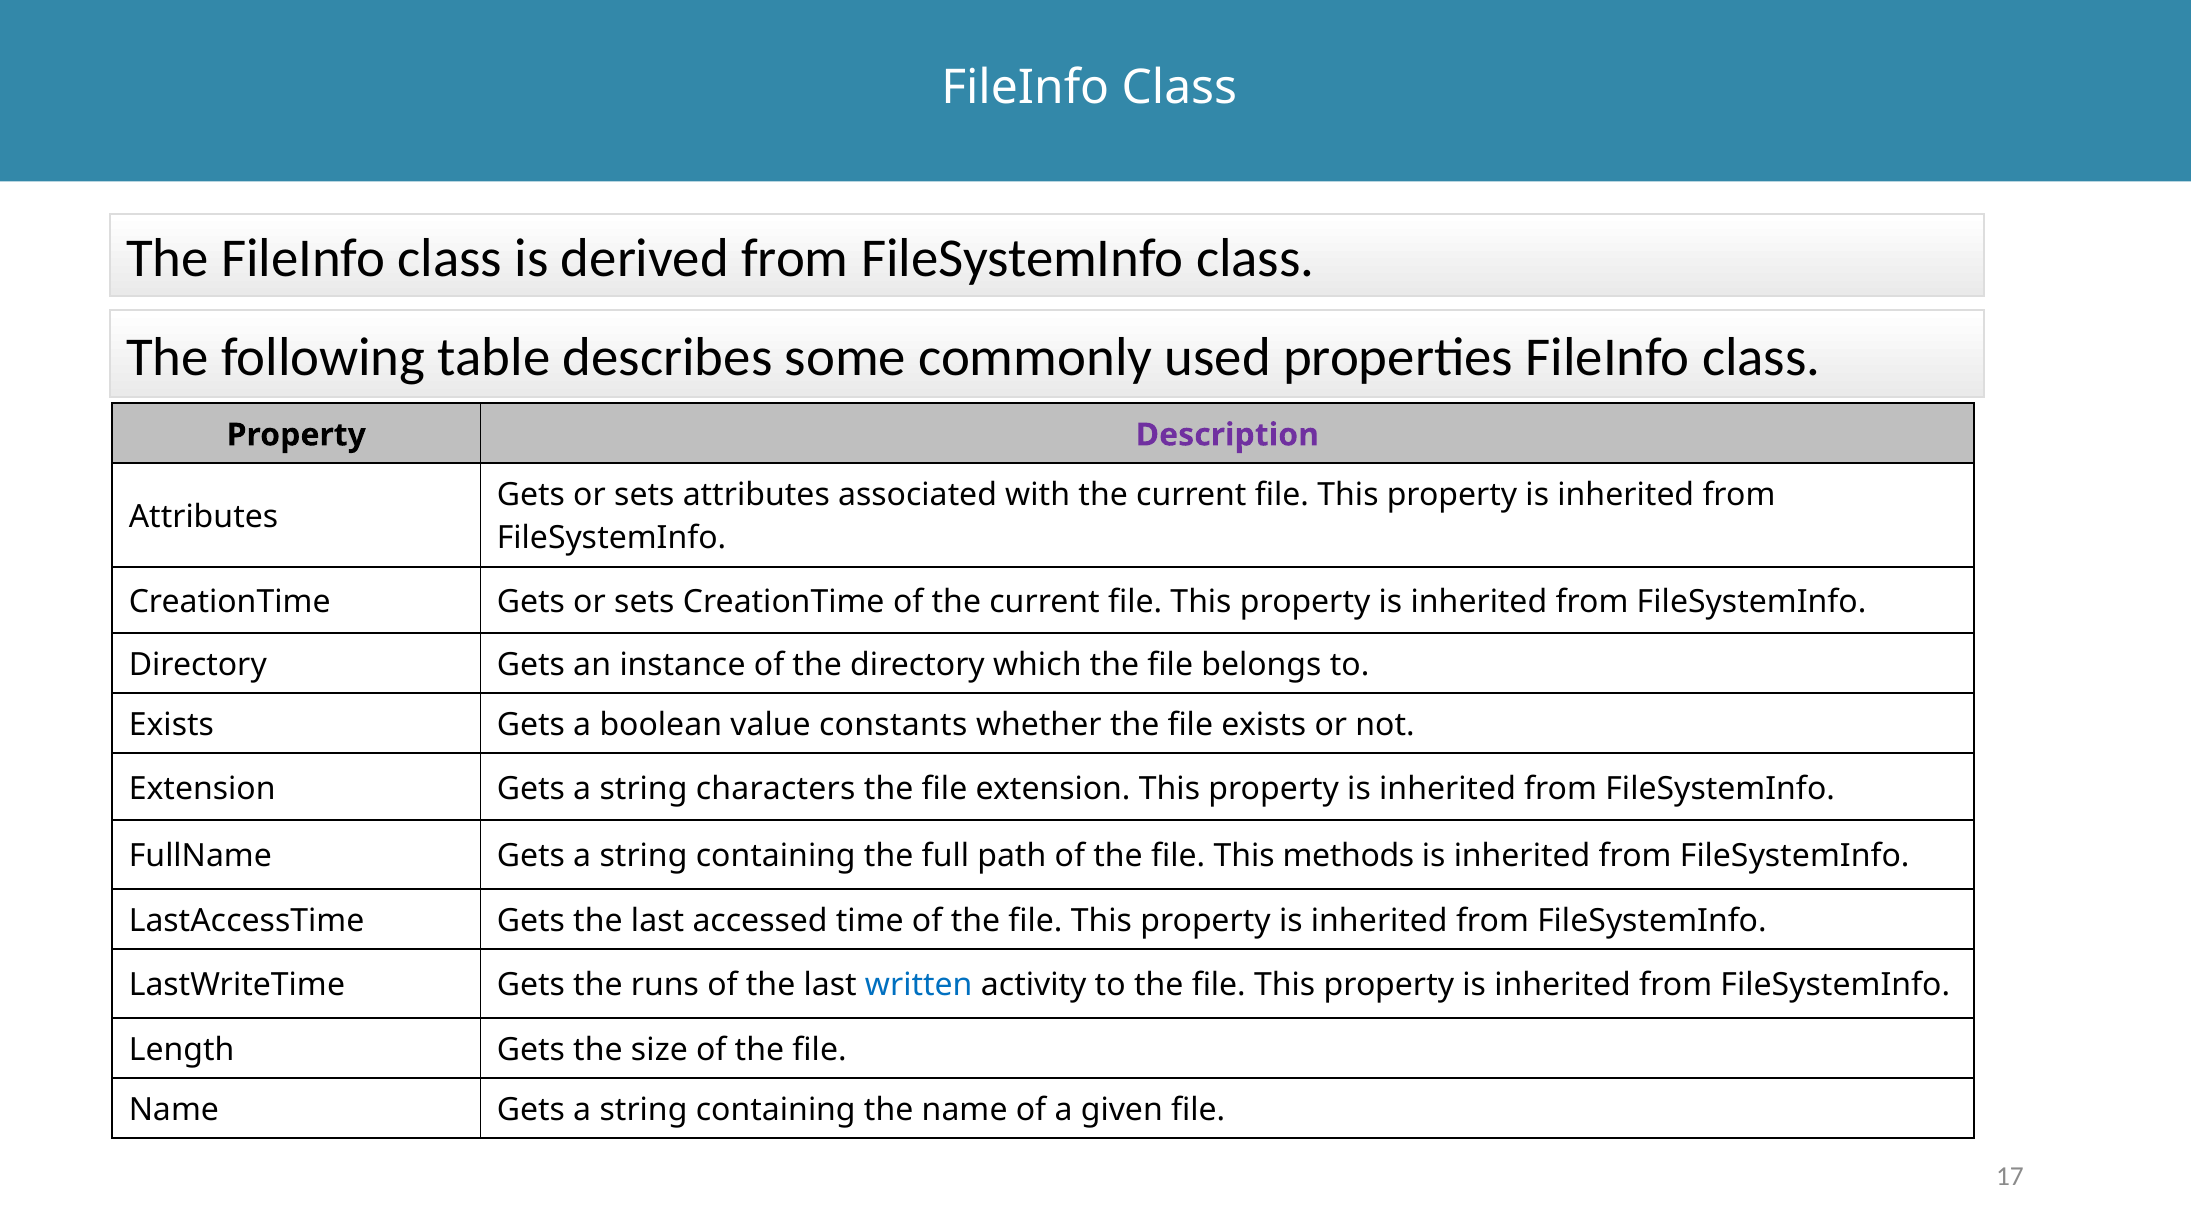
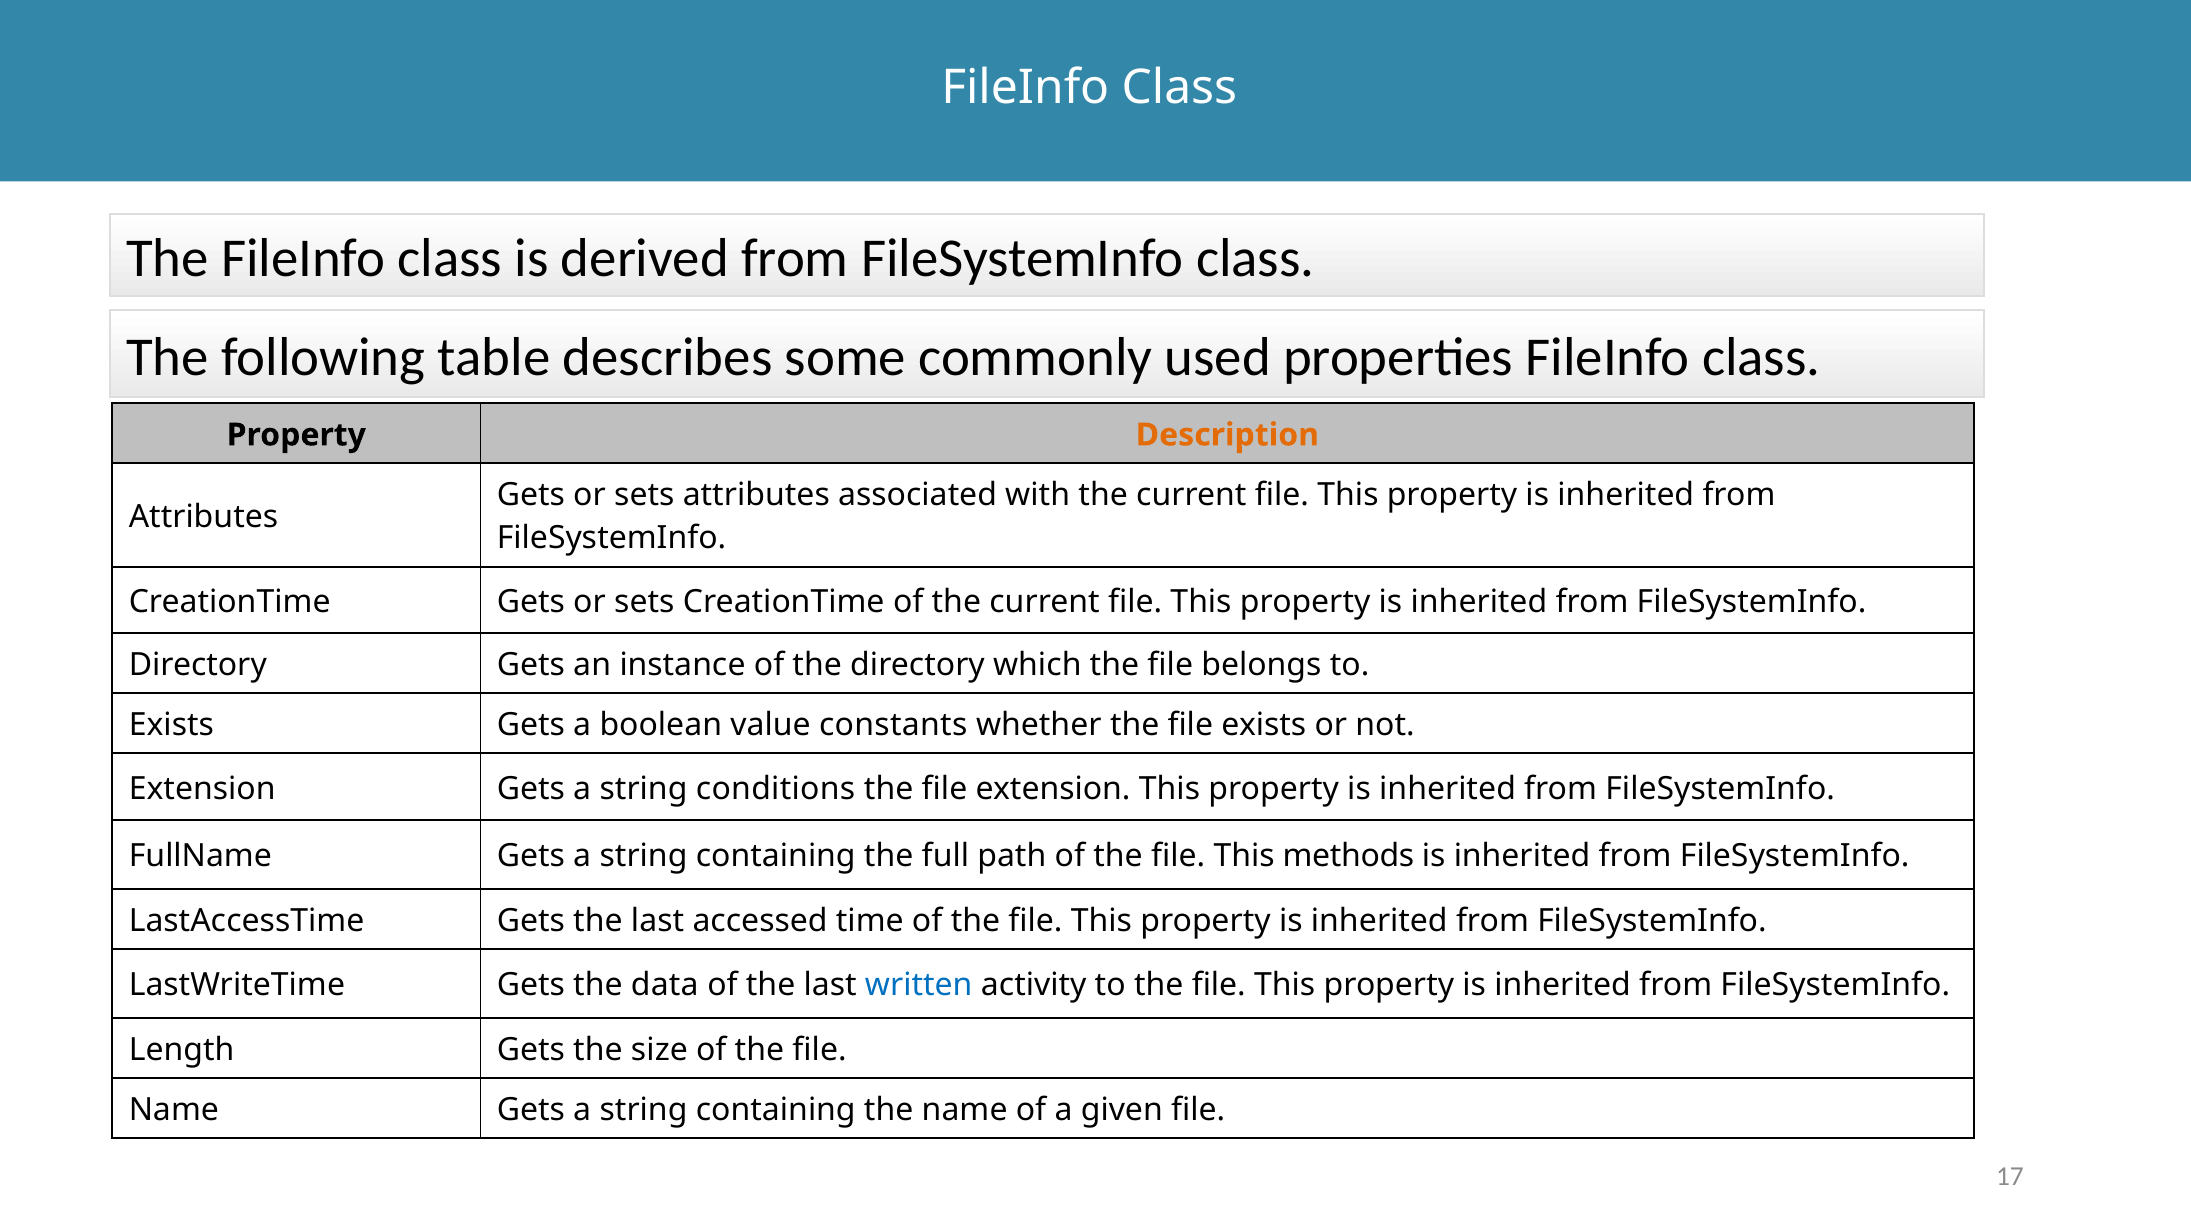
Description colour: purple -> orange (1227, 435)
characters: characters -> conditions (776, 789)
runs: runs -> data (665, 985)
